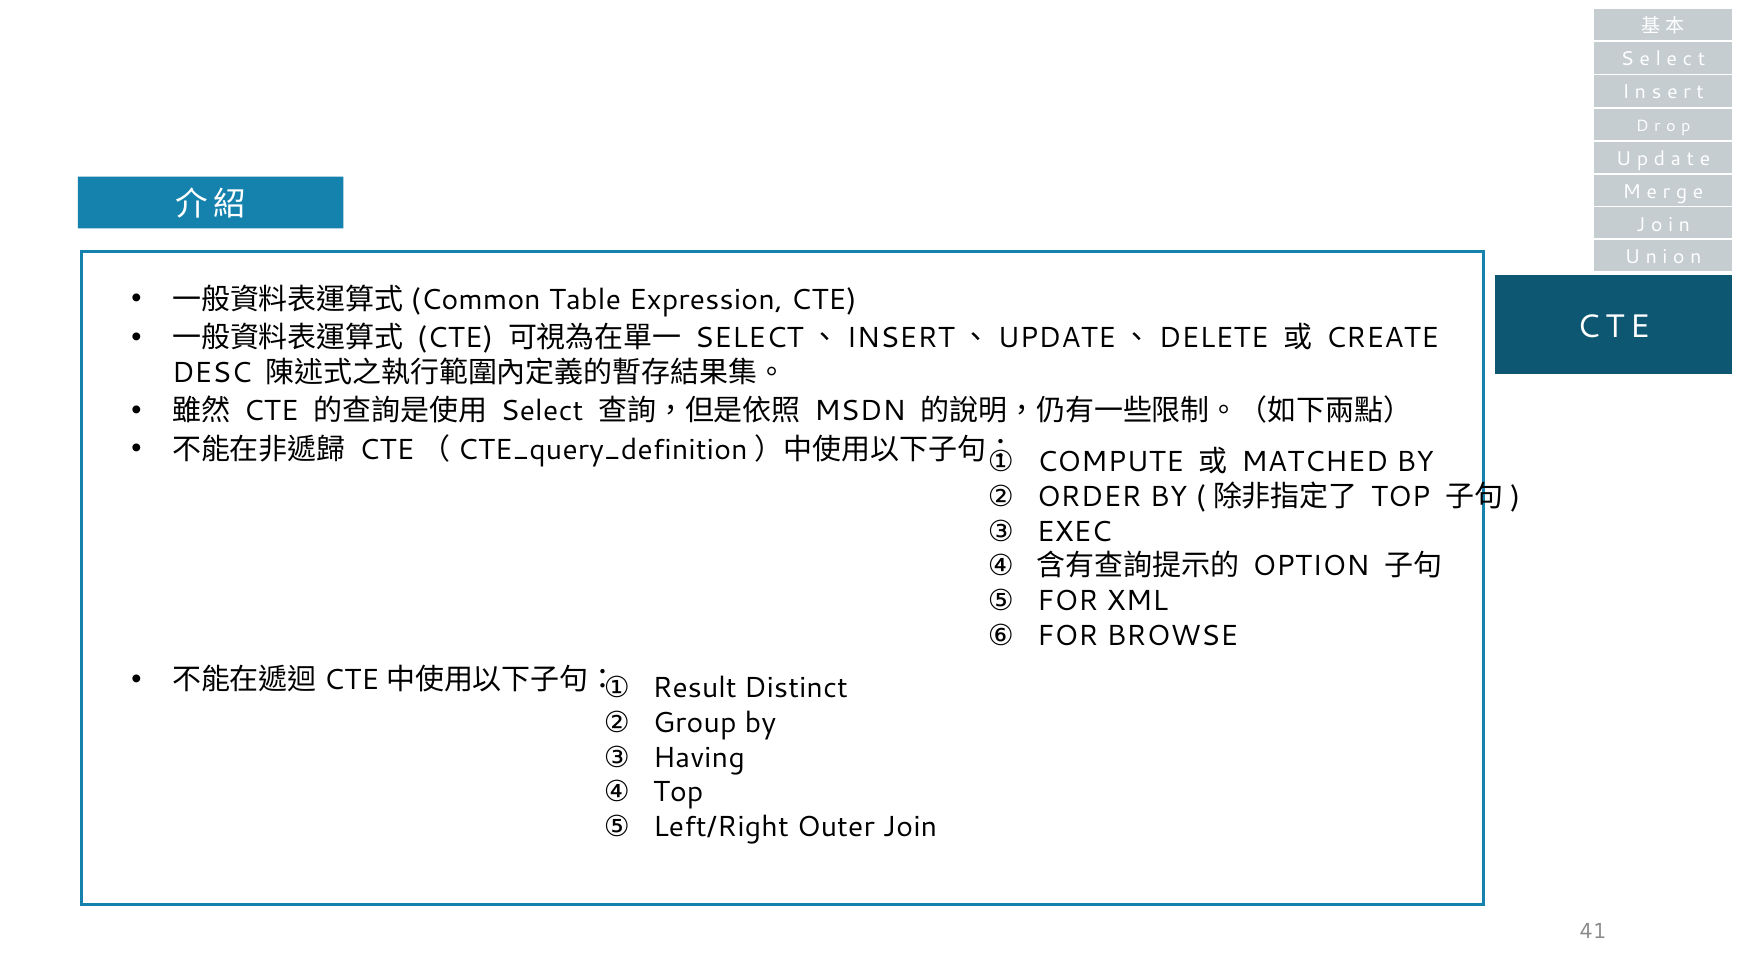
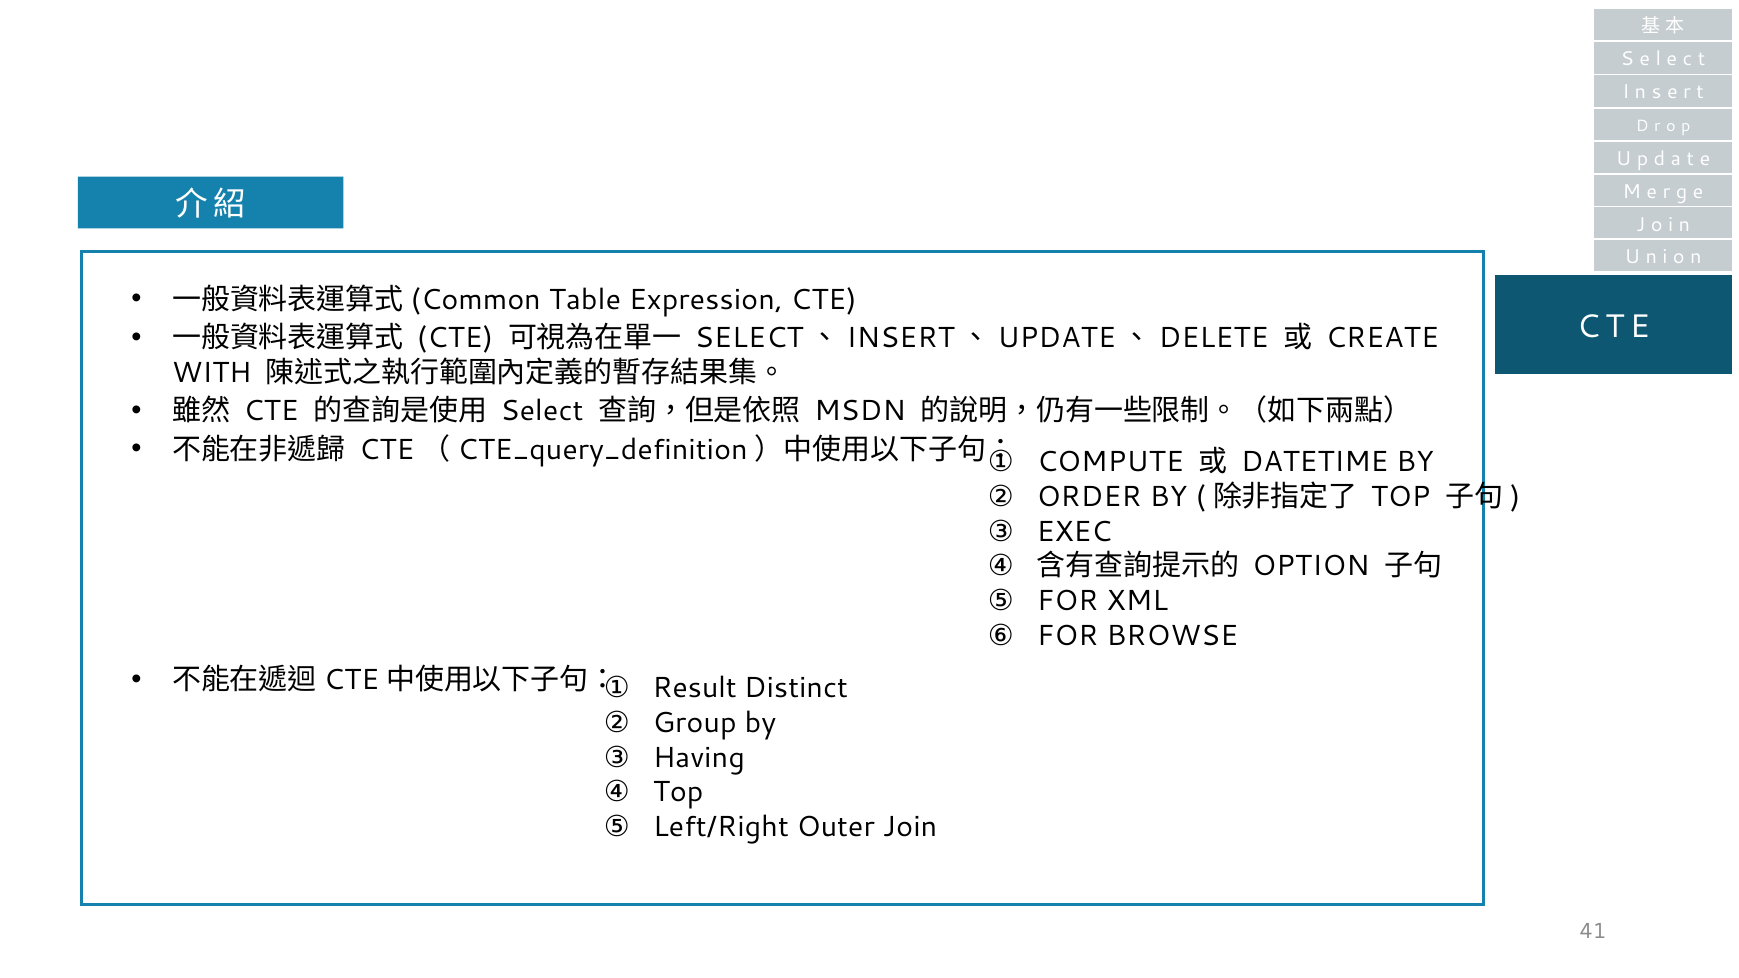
DESC: DESC -> WITH (212, 373)
MATCHED: MATCHED -> DATETIME (1315, 462)
